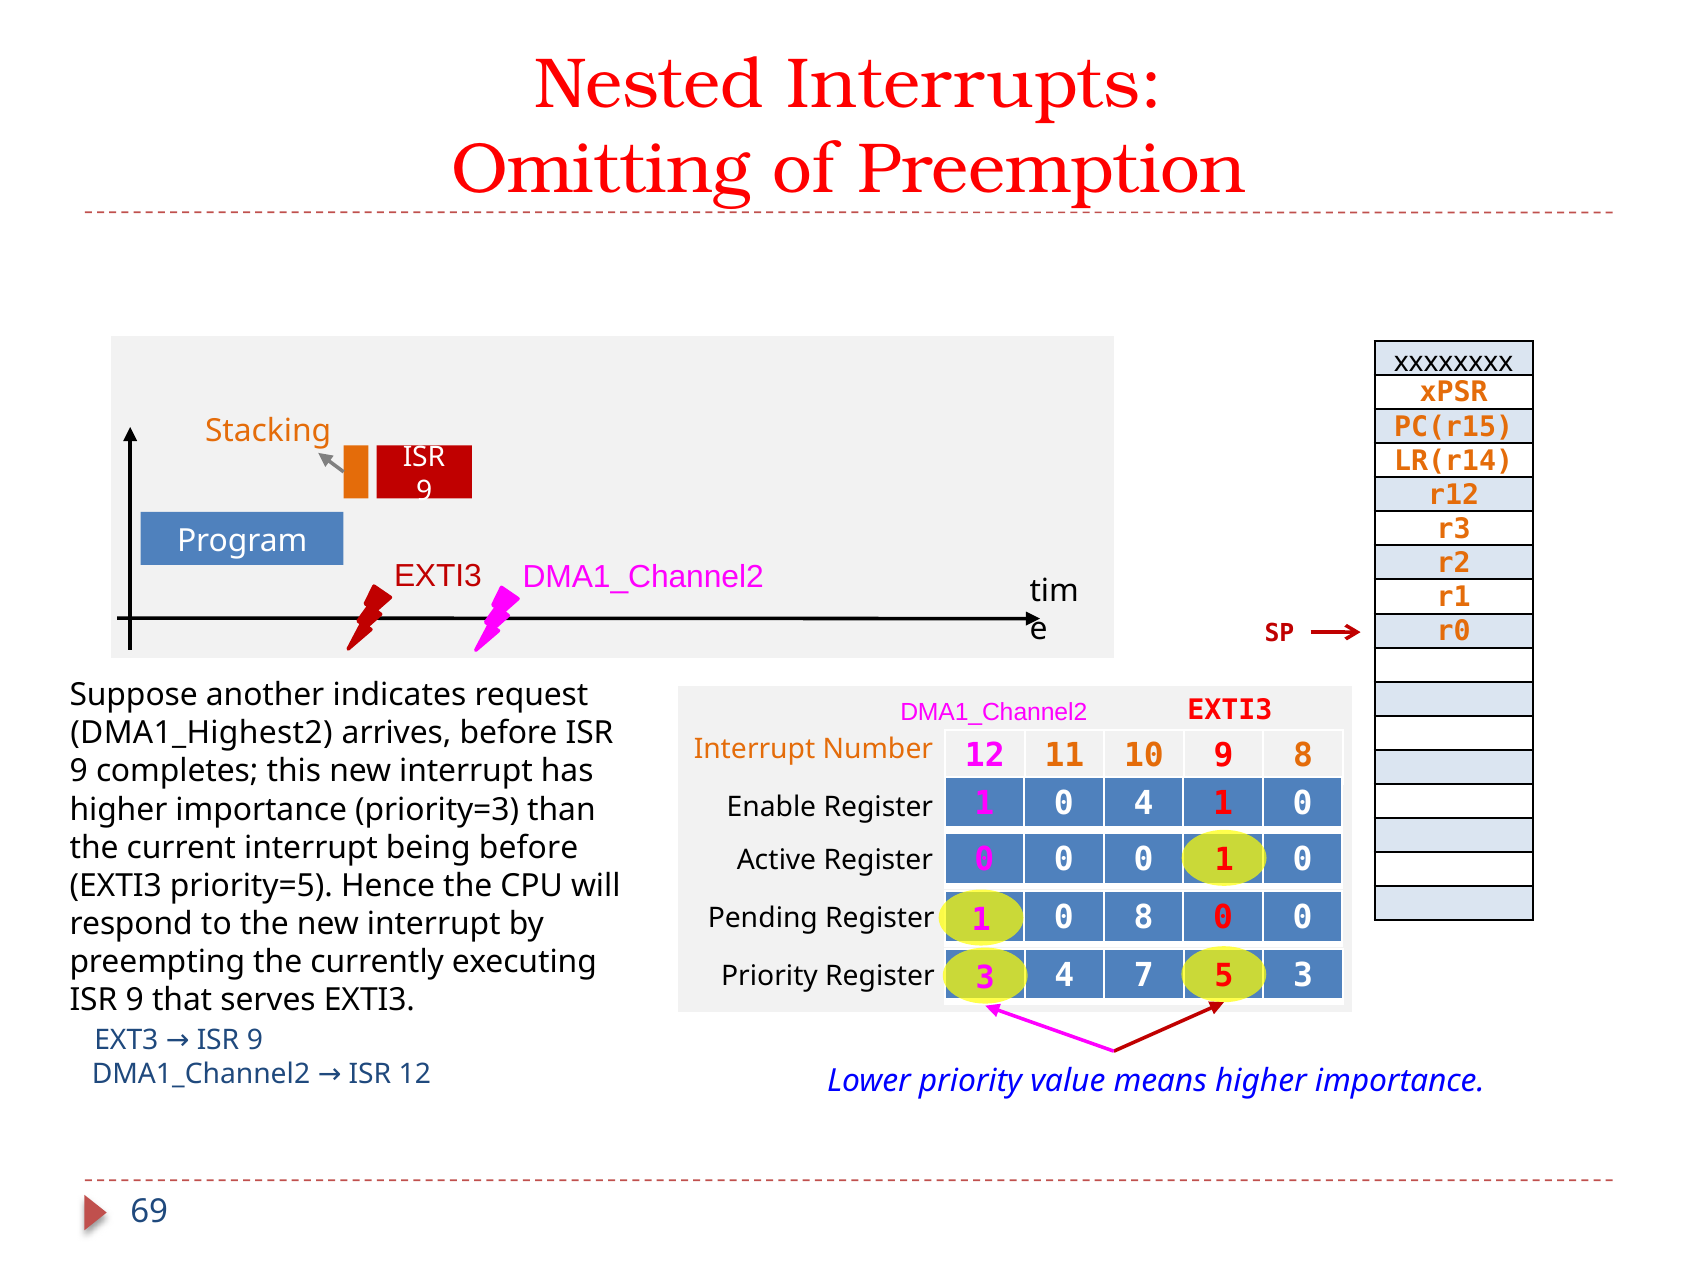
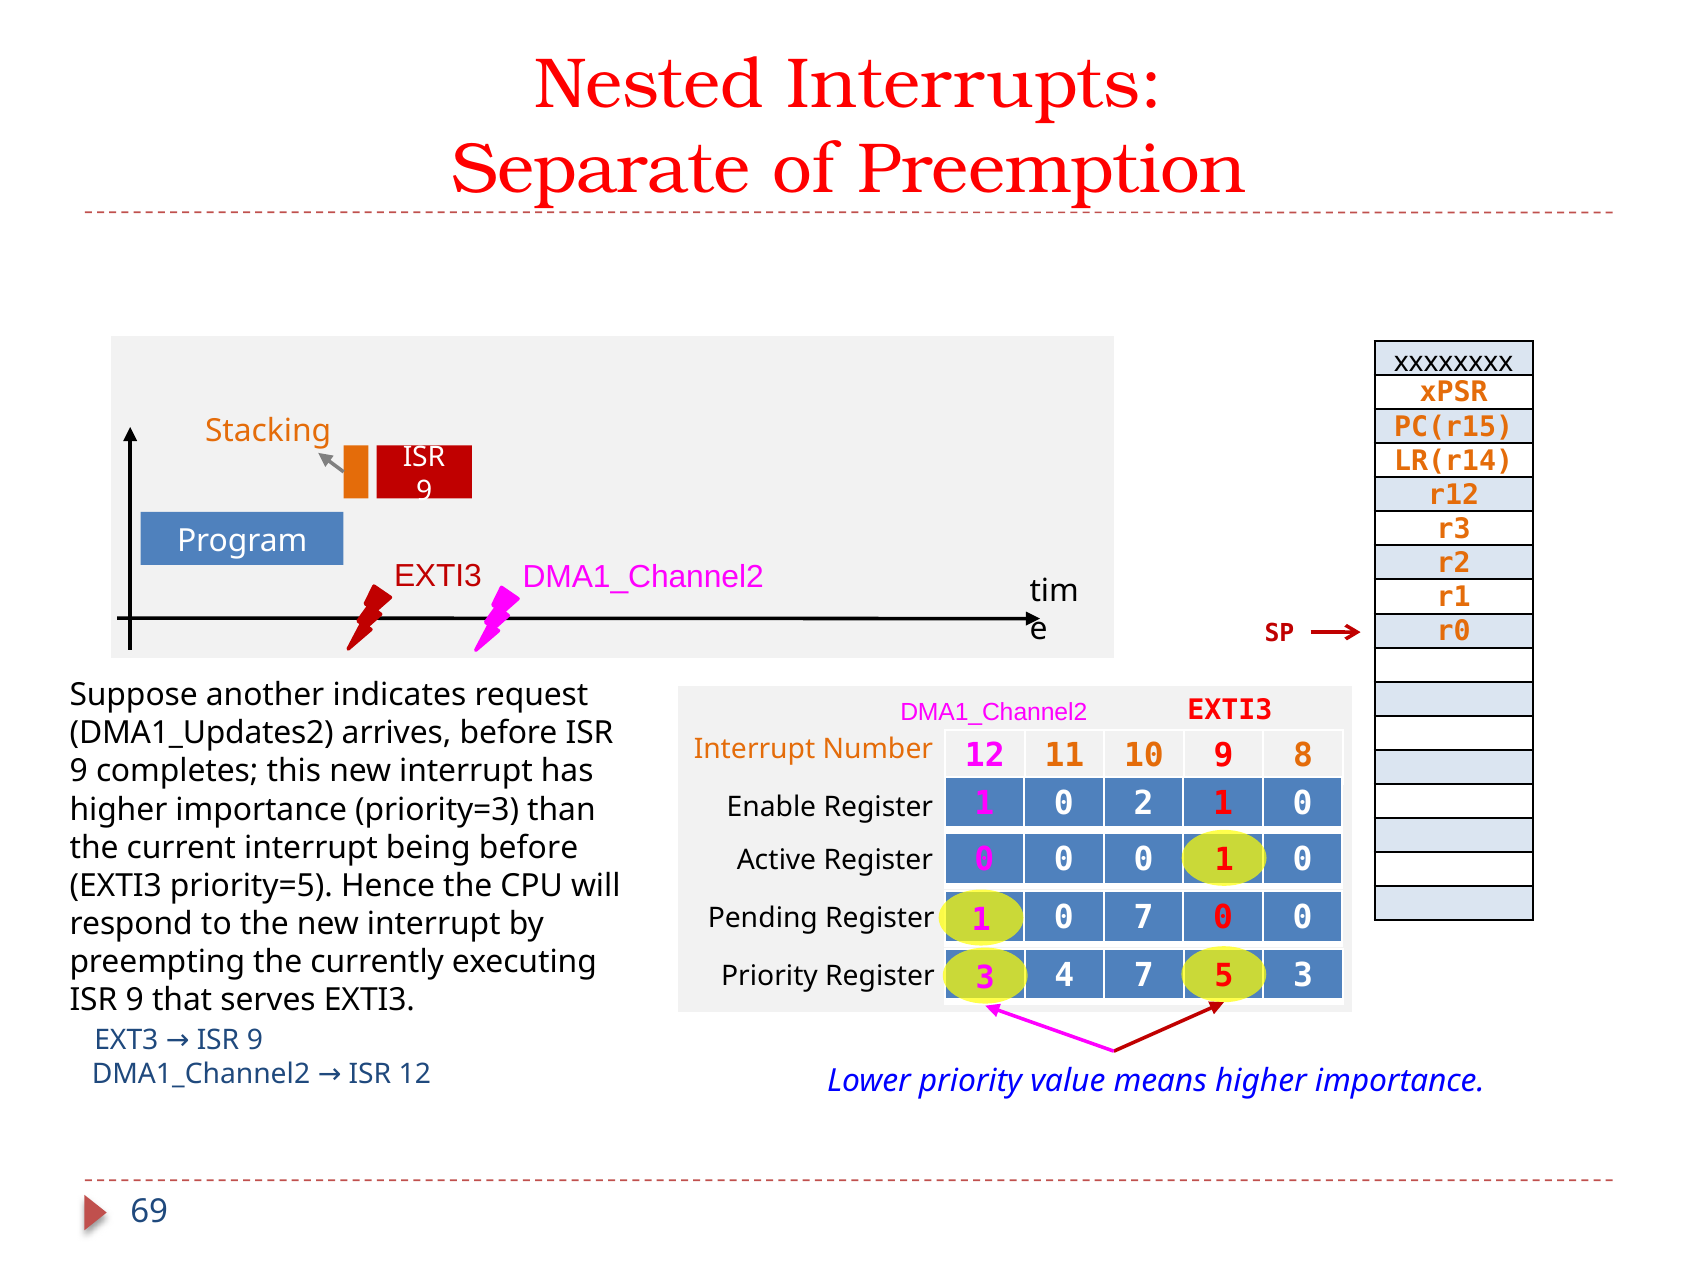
Omitting: Omitting -> Separate (601, 169)
DMA1_Highest2: DMA1_Highest2 -> DMA1_Updates2 (202, 733)
0 4: 4 -> 2 (1143, 803)
0 8: 8 -> 7 (1143, 917)
